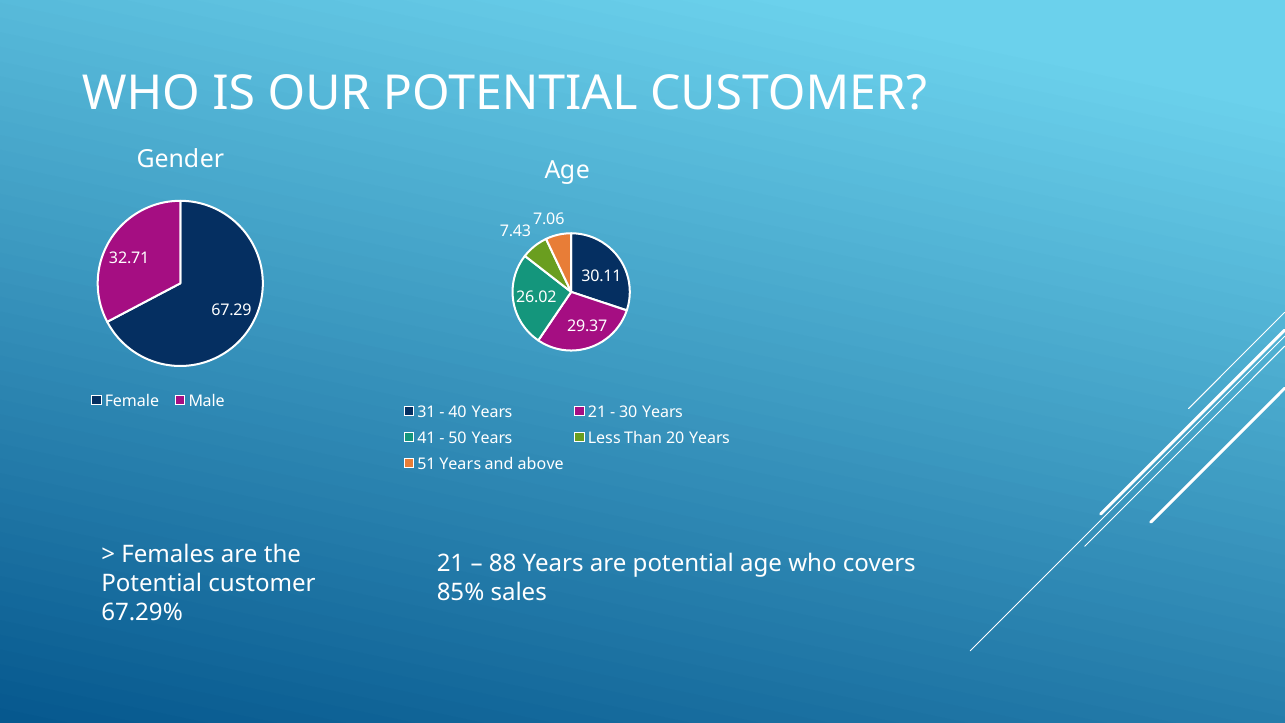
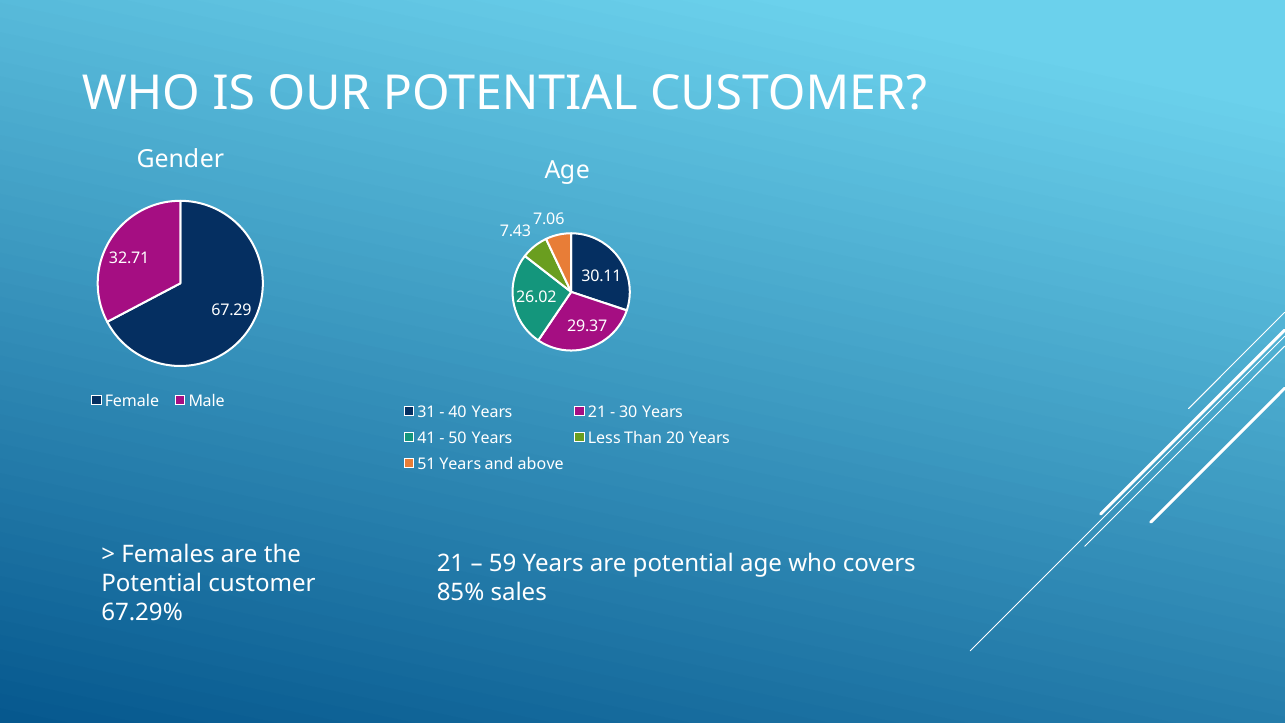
88: 88 -> 59 (503, 564)
